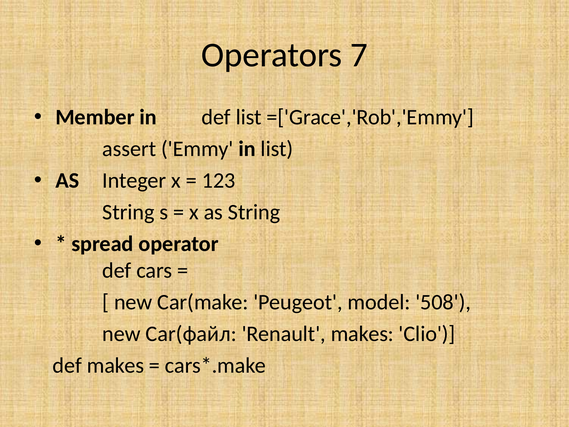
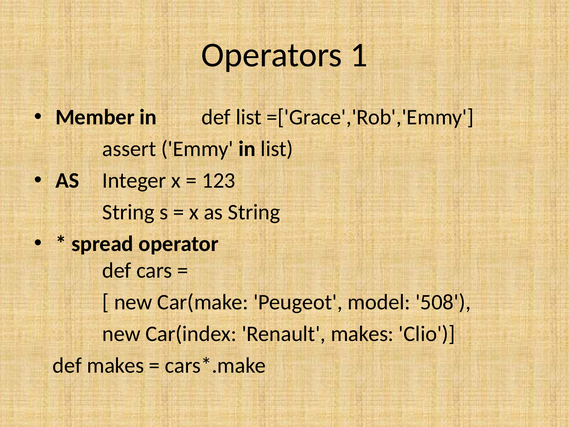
7: 7 -> 1 (359, 55)
Car(файл: Car(файл -> Car(index (191, 334)
